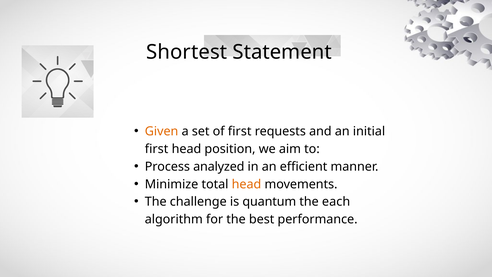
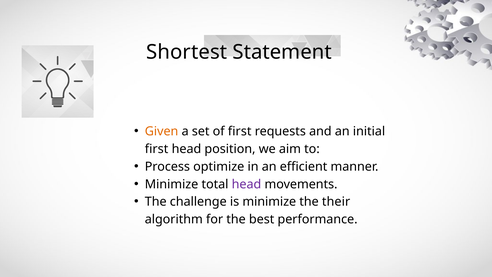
analyzed: analyzed -> optimize (219, 167)
head colour: orange -> purple (247, 184)
is quantum: quantum -> minimize (269, 202)
each: each -> their (336, 202)
